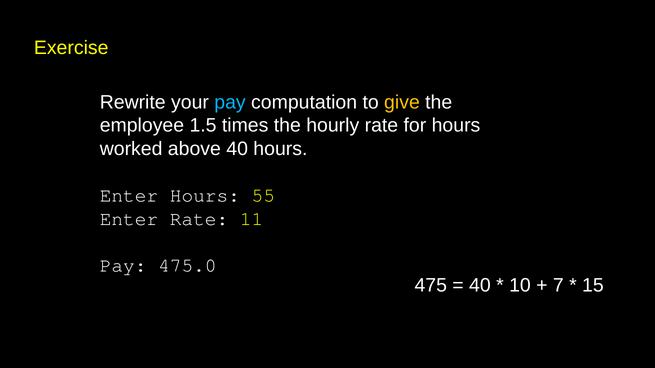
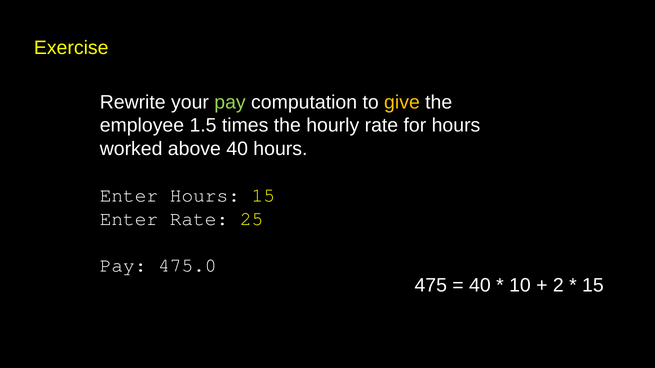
pay colour: light blue -> light green (230, 102)
Hours 55: 55 -> 15 (263, 196)
11: 11 -> 25 (252, 219)
7: 7 -> 2 (558, 286)
